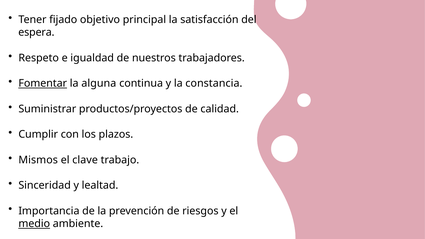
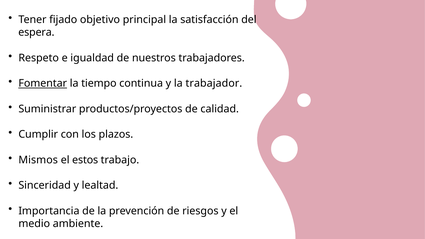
alguna: alguna -> tiempo (99, 83)
constancia: constancia -> trabajador (214, 83)
clave: clave -> estos (85, 160)
medio underline: present -> none (34, 224)
